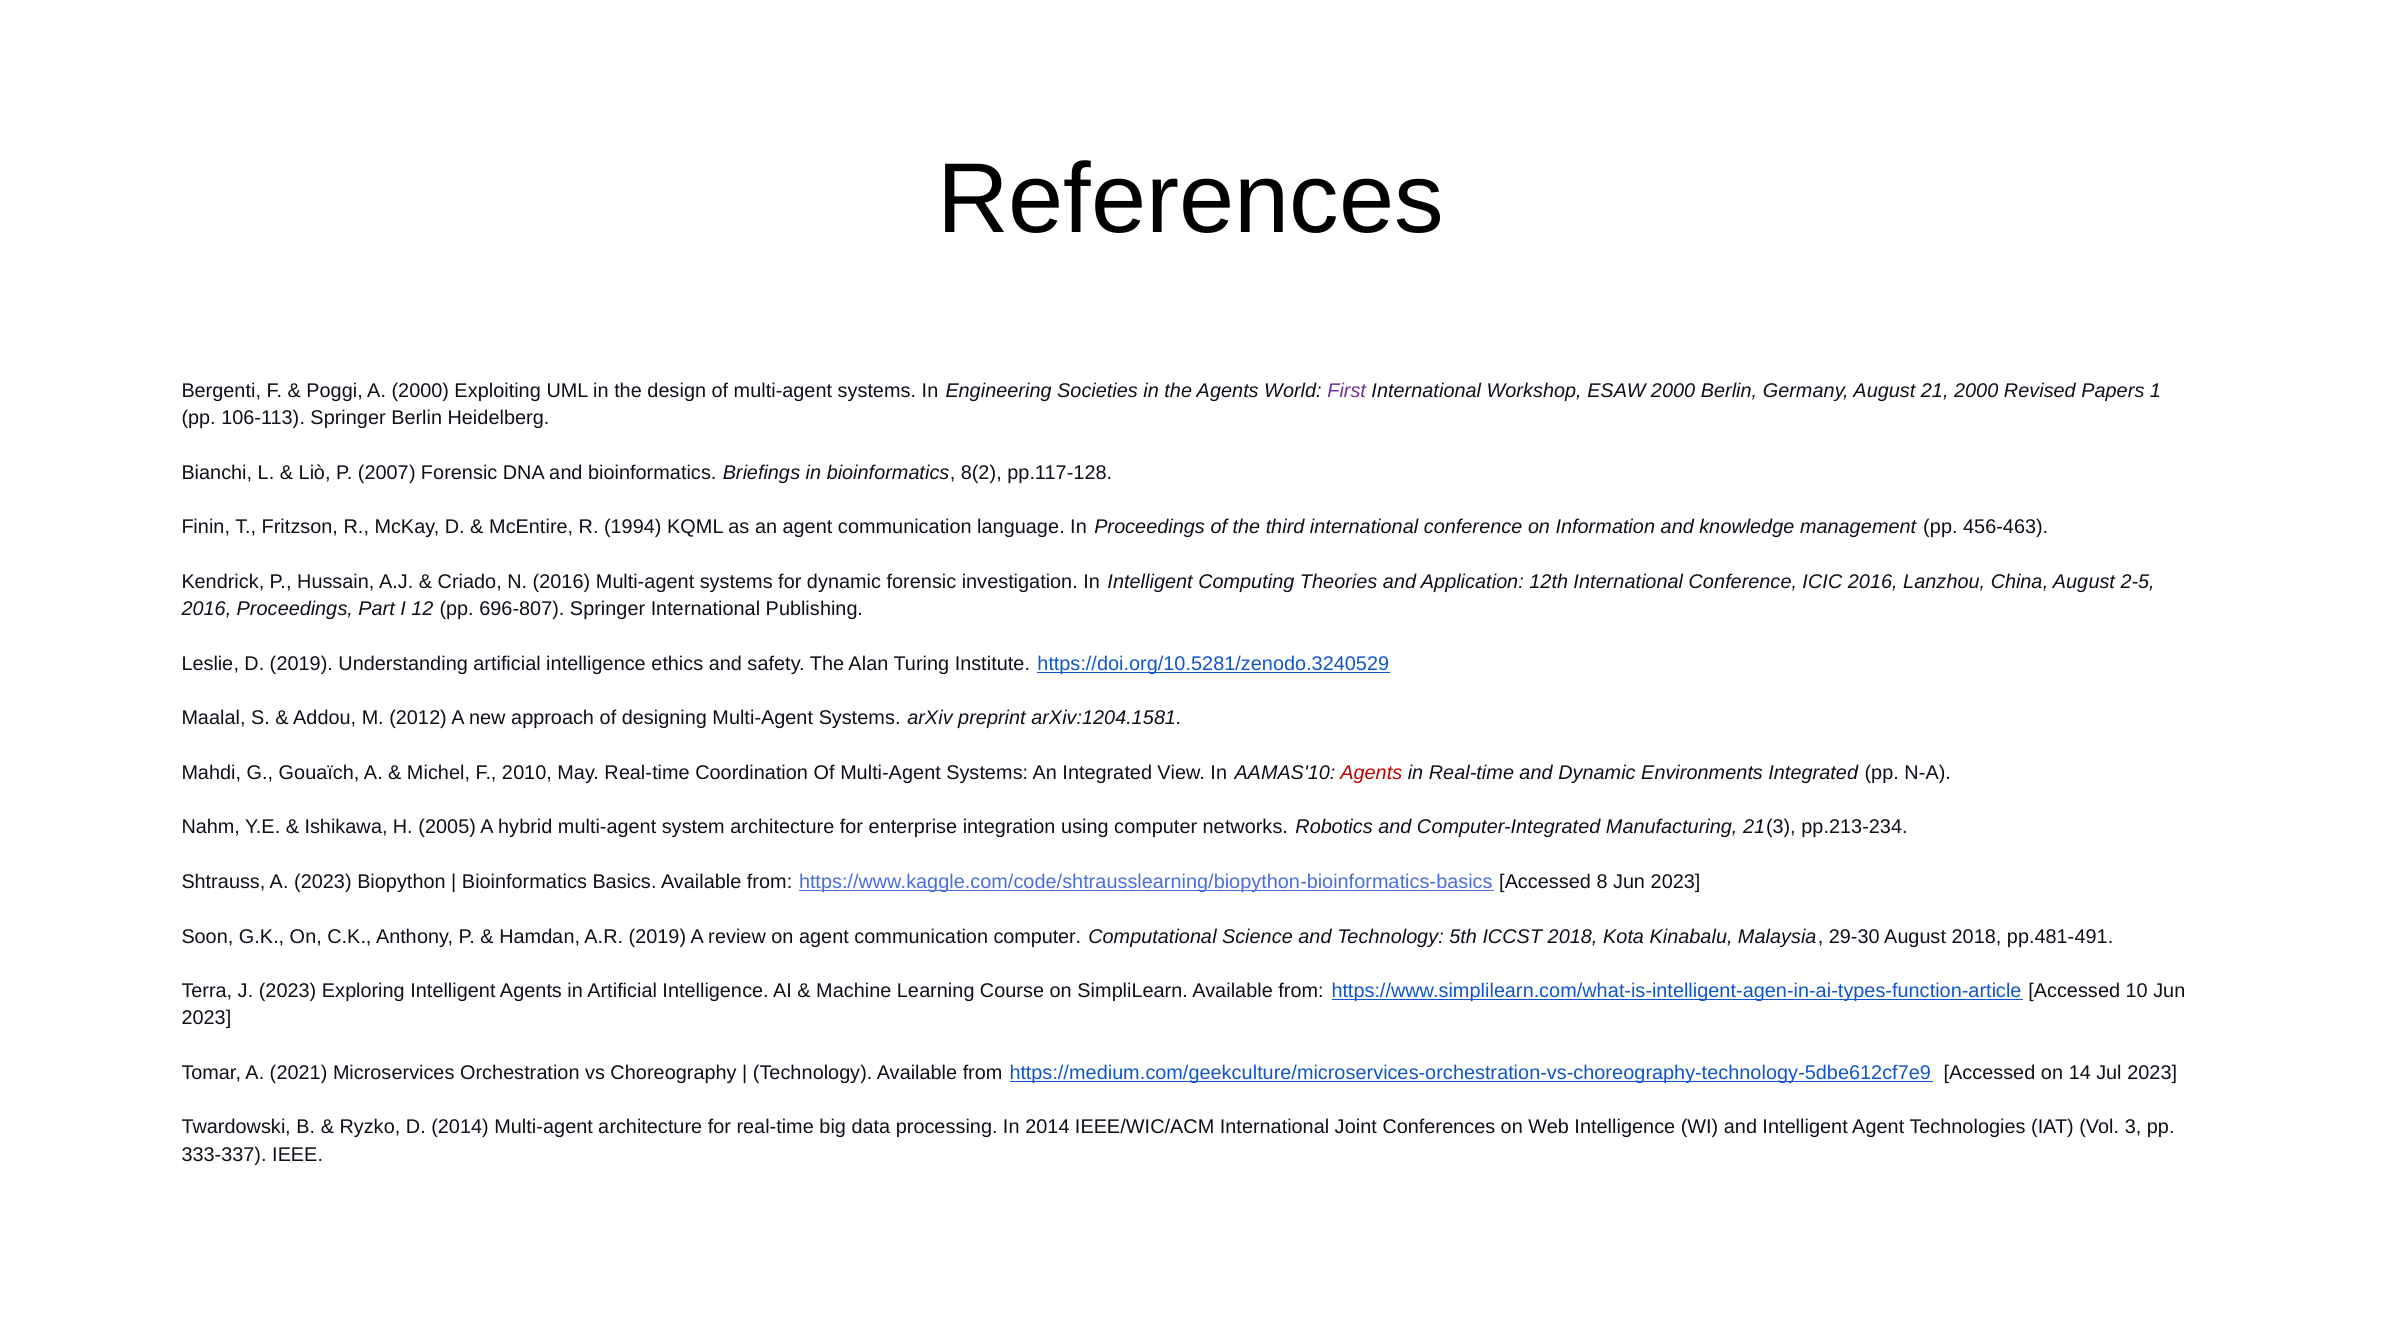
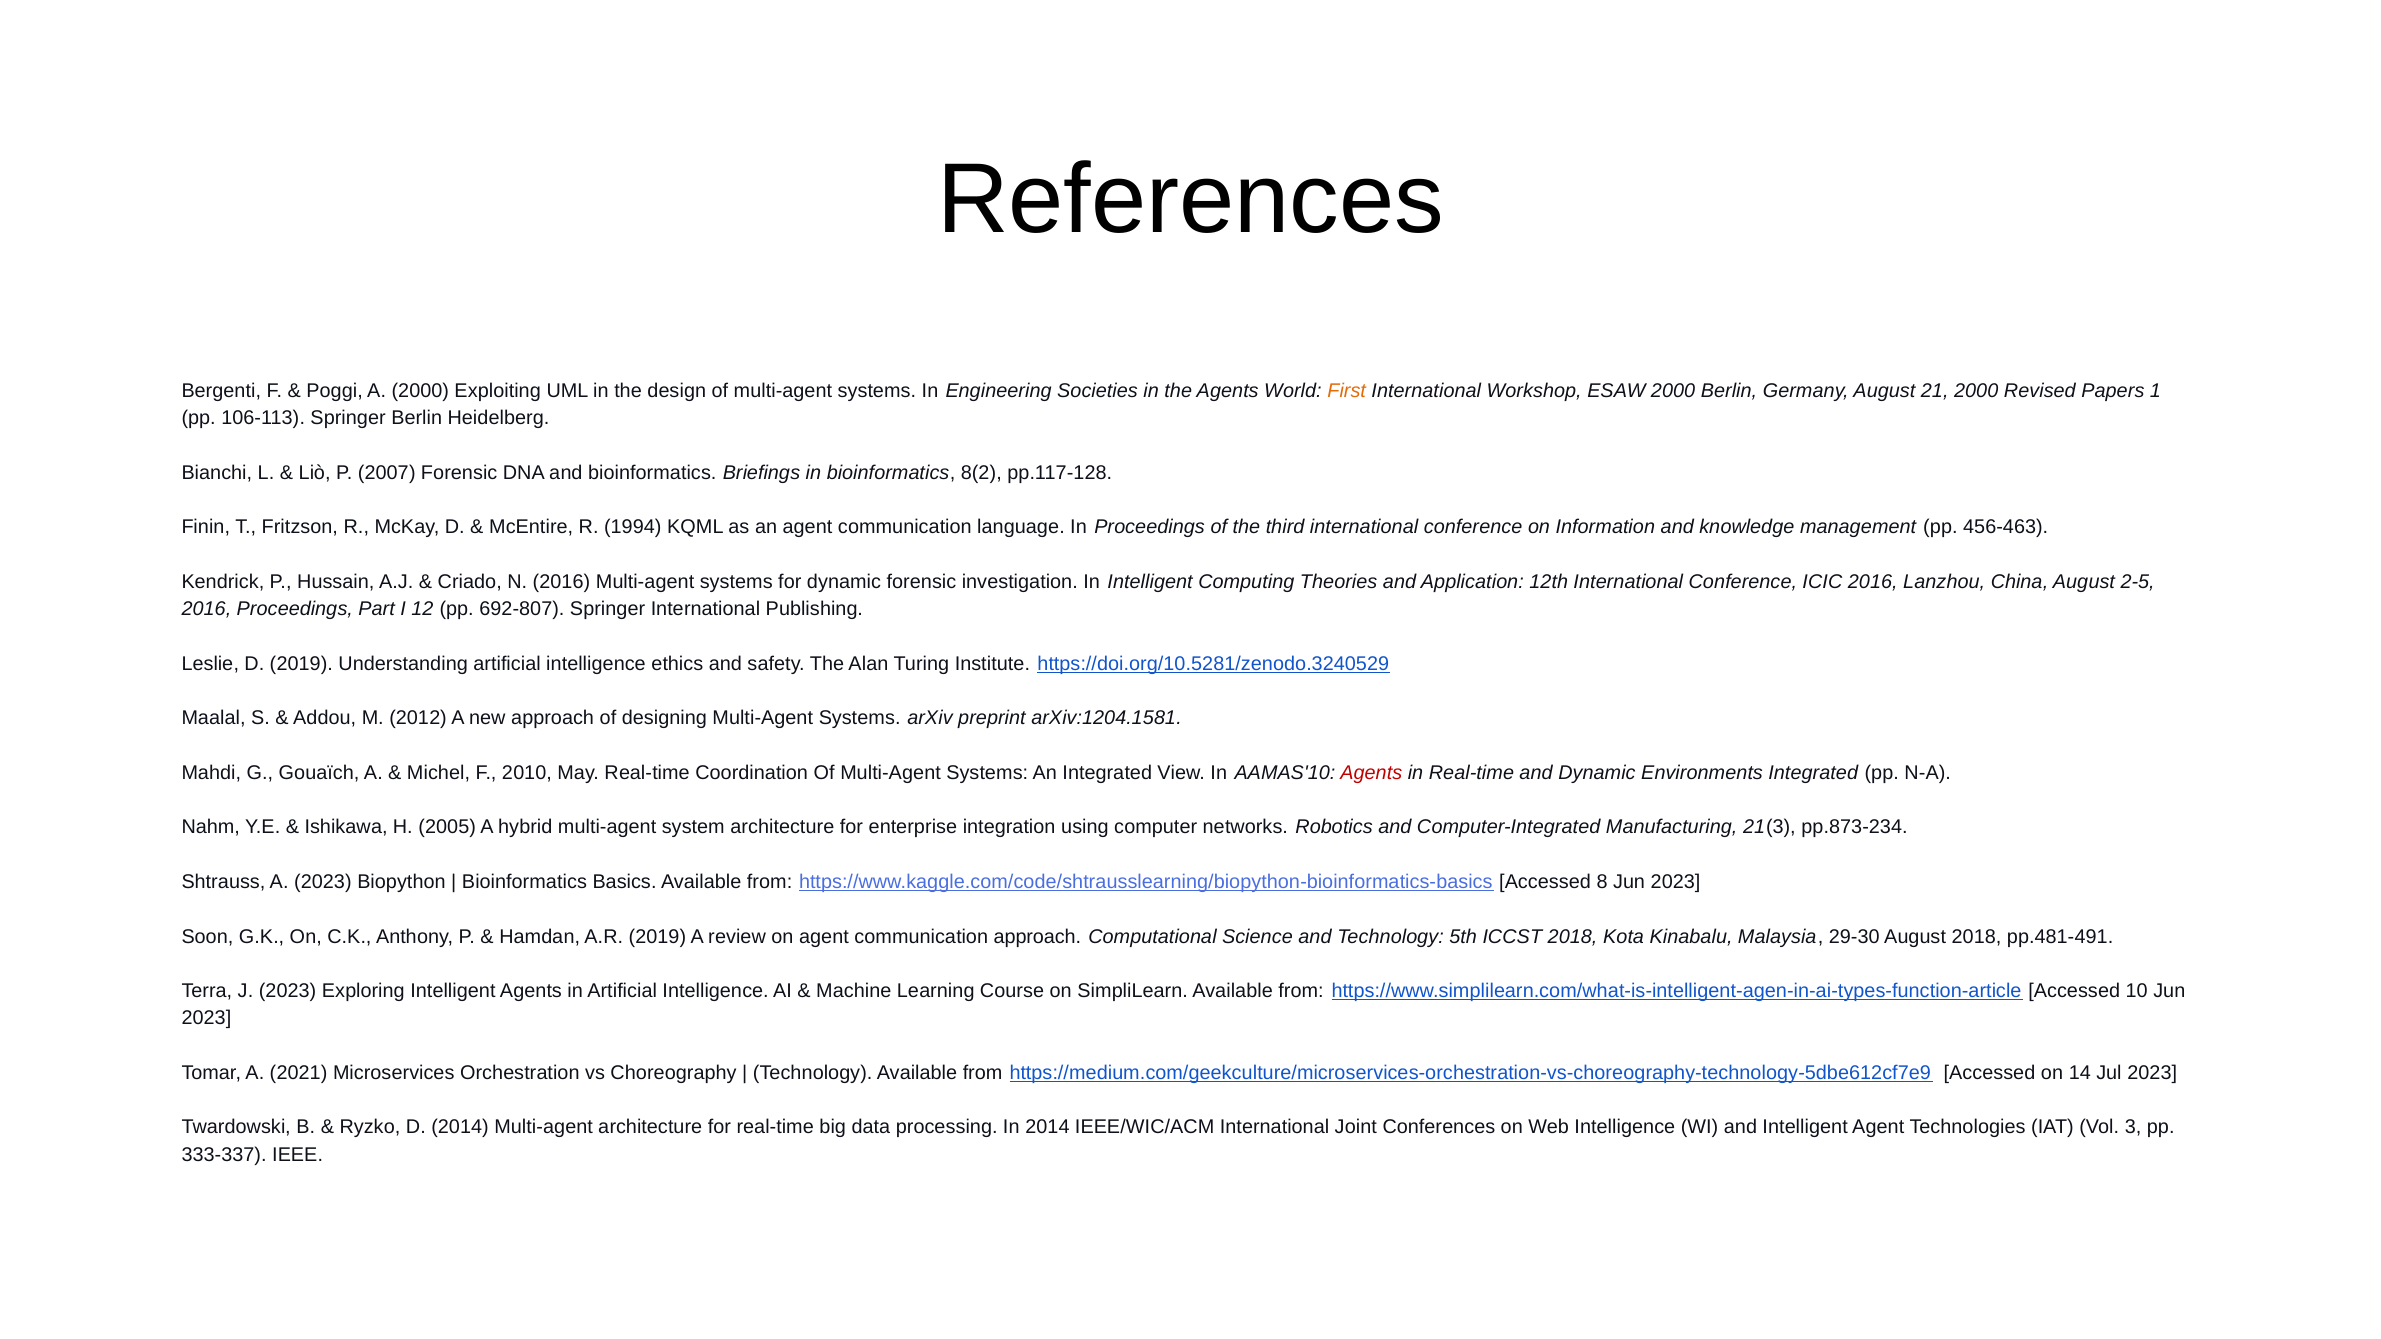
First colour: purple -> orange (1347, 391)
696-807: 696-807 -> 692-807 (522, 609)
pp.213-234: pp.213-234 -> pp.873-234 (1855, 828)
communication computer: computer -> approach (1037, 937)
